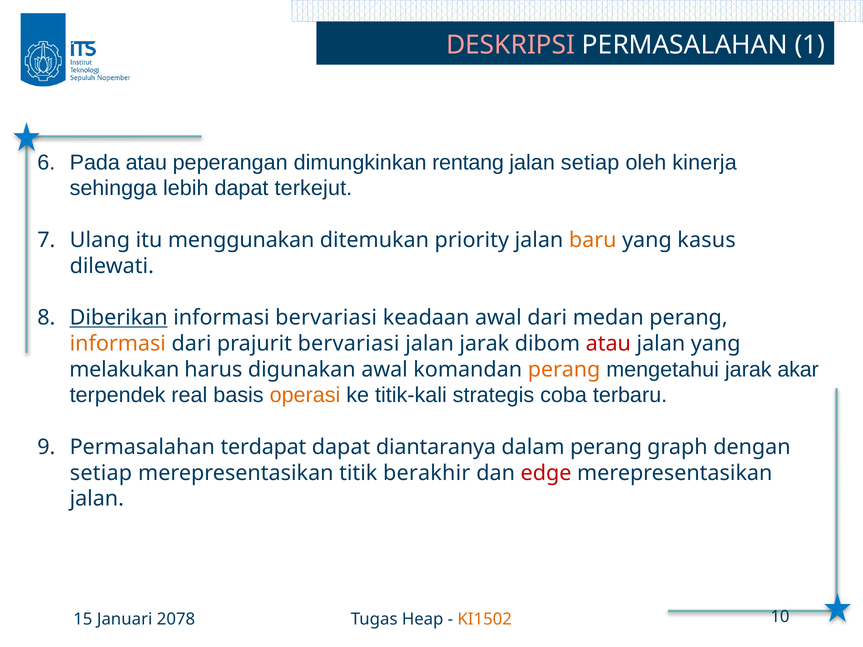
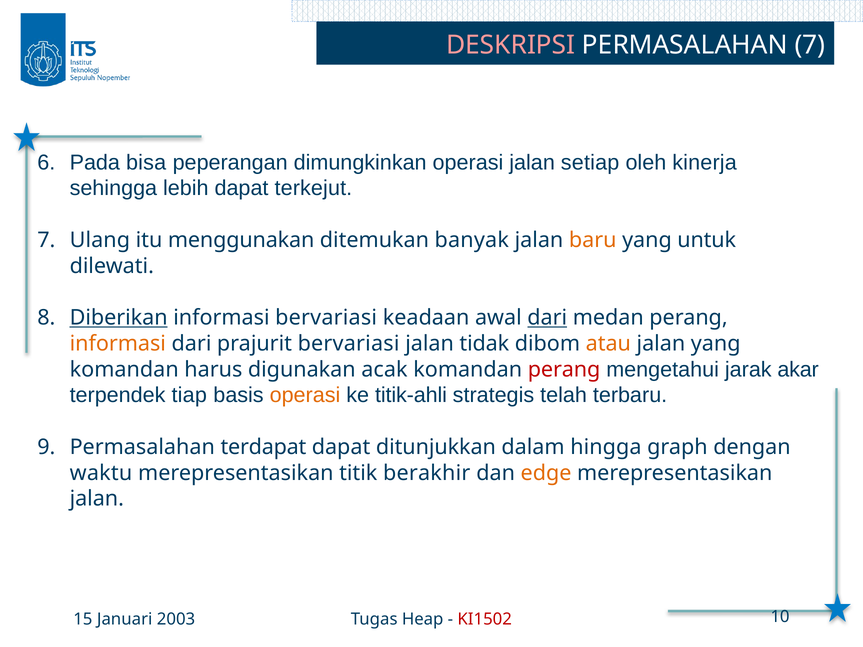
PERMASALAHAN 1: 1 -> 7 (810, 45)
Pada atau: atau -> bisa (146, 162)
dimungkinkan rentang: rentang -> operasi (468, 162)
priority: priority -> banyak (472, 240)
kasus: kasus -> untuk (707, 240)
dari underline: none -> present (547, 318)
jalan jarak: jarak -> tidak (484, 344)
atau colour: red -> orange (608, 344)
melakukan: melakukan -> komandan (124, 370)
digunakan awal: awal -> acak (384, 370)
perang colour: orange -> red (564, 370)
real: real -> tiap (189, 396)
titik-kali: titik-kali -> titik-ahli (411, 396)
coba: coba -> telah (564, 396)
diantaranya: diantaranya -> ditunjukkan (436, 447)
dalam perang: perang -> hingga (606, 447)
setiap: setiap -> waktu (101, 473)
edge colour: red -> orange (546, 473)
2078: 2078 -> 2003 (176, 620)
KI1502 colour: orange -> red (485, 620)
